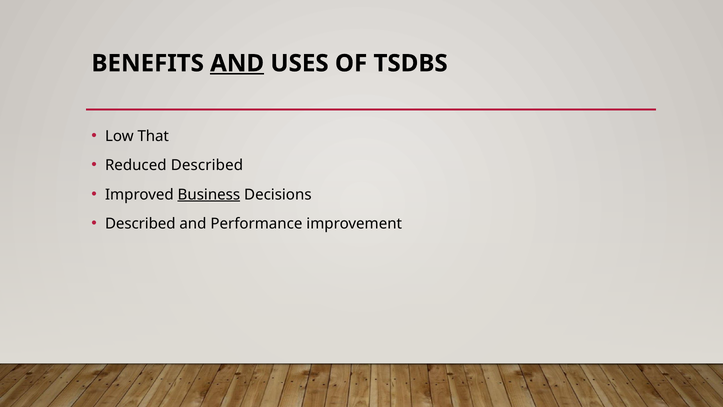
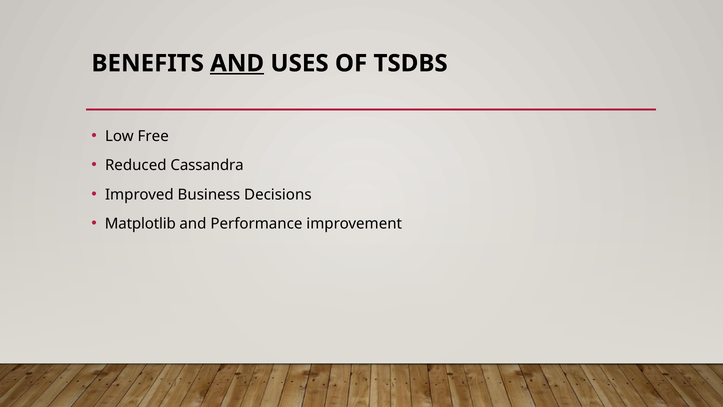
That: That -> Free (153, 136)
Reduced Described: Described -> Cassandra (207, 165)
Business underline: present -> none (209, 194)
Described: Described -> Matplotlib (140, 224)
